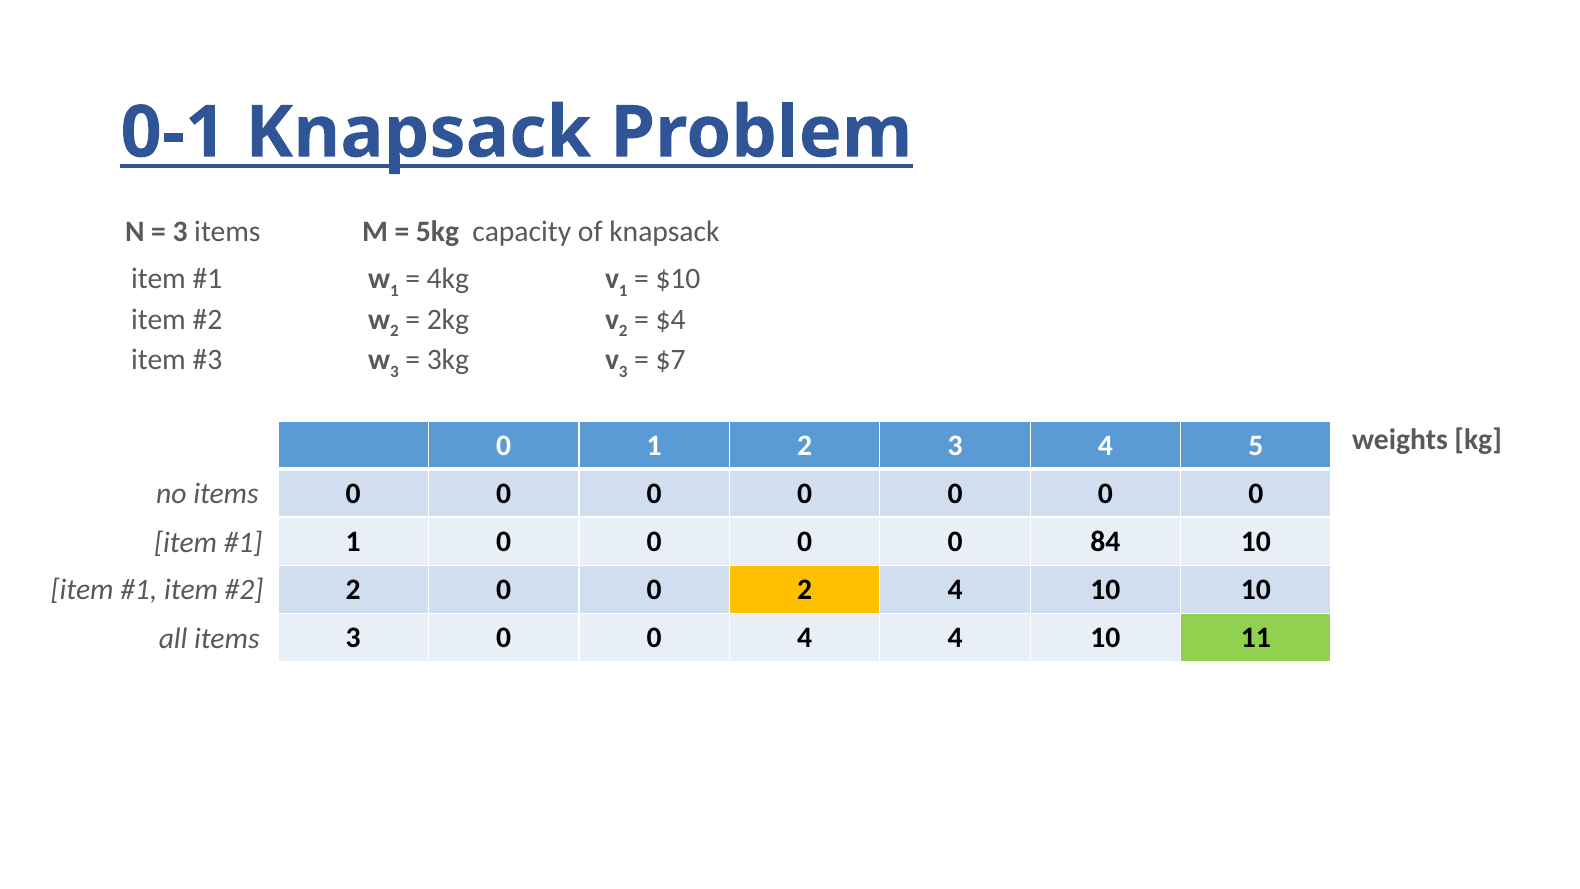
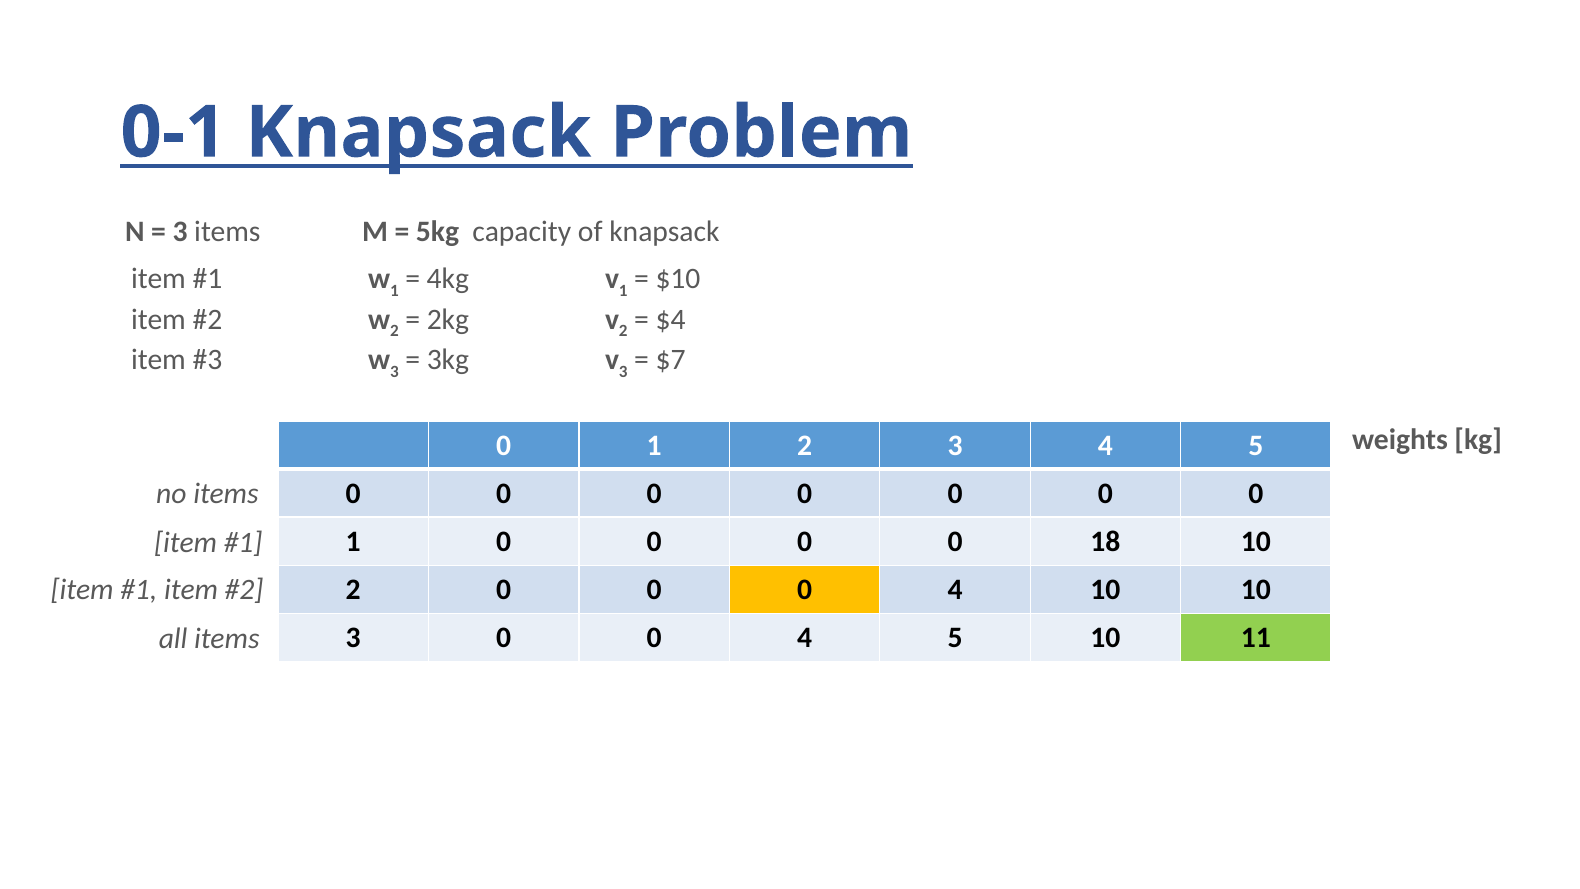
84: 84 -> 18 (1105, 541)
2 0 0 2: 2 -> 0 (805, 589)
0 4 4: 4 -> 5 (955, 637)
